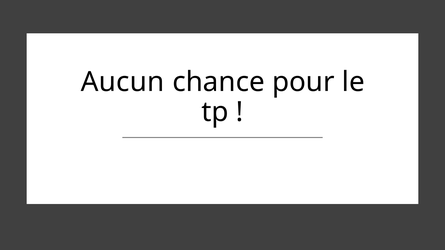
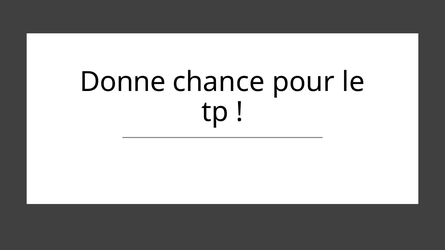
Aucun: Aucun -> Donne (123, 82)
